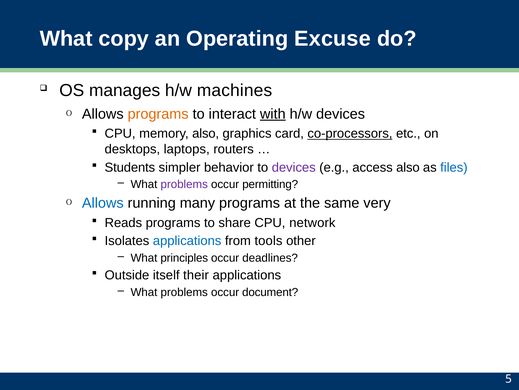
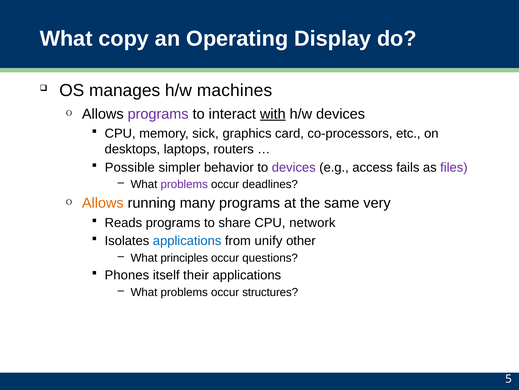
Excuse: Excuse -> Display (333, 39)
programs colour: orange -> purple (158, 114)
memory also: also -> sick (205, 133)
co-processors underline: present -> none (350, 133)
Students: Students -> Possible (130, 167)
access also: also -> fails (408, 167)
files colour: blue -> purple (454, 167)
permitting: permitting -> deadlines (270, 184)
Allows colour: blue -> orange (103, 203)
tools: tools -> unify (268, 241)
deadlines: deadlines -> questions (270, 257)
Outside: Outside -> Phones (127, 275)
document: document -> structures (270, 292)
